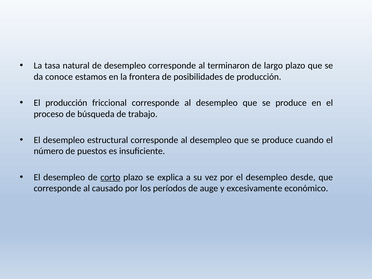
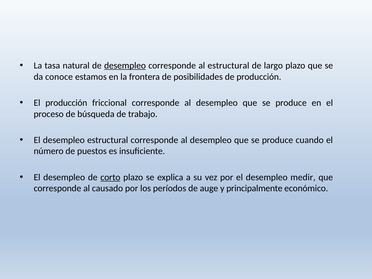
desempleo underline: none -> present (125, 66)
al terminaron: terminaron -> estructural (228, 66)
desde: desde -> medir (303, 177)
excesivamente: excesivamente -> principalmente (254, 188)
